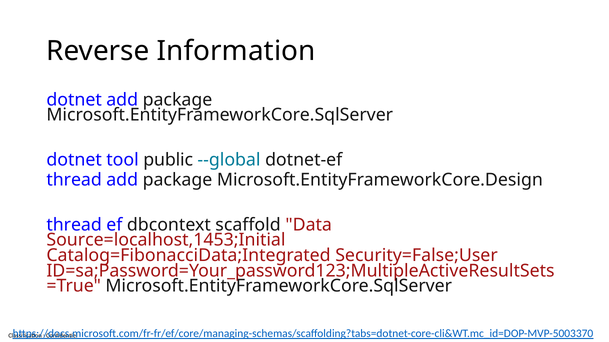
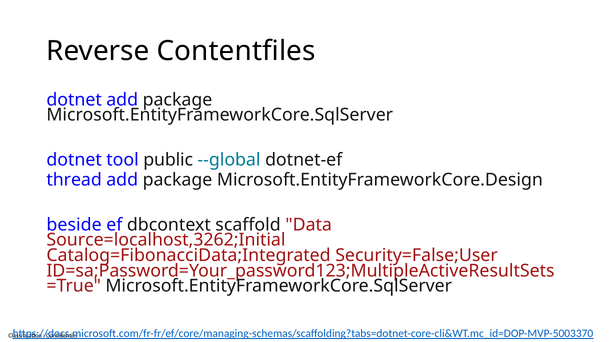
Information: Information -> Contentfiles (236, 51)
thread: thread -> beside (74, 225)
Source=localhost,1453;Initial: Source=localhost,1453;Initial -> Source=localhost,3262;Initial (166, 240)
